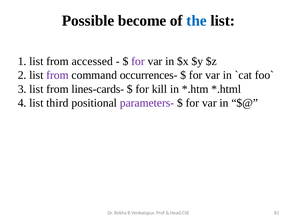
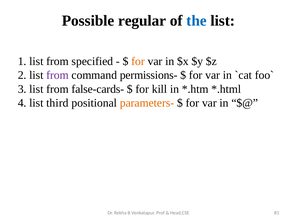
become: become -> regular (142, 21)
accessed: accessed -> specified (92, 61)
for colour: purple -> orange (138, 61)
occurrences-: occurrences- -> permissions- (149, 75)
lines-cards-: lines-cards- -> false-cards- (98, 89)
parameters- colour: purple -> orange (147, 103)
